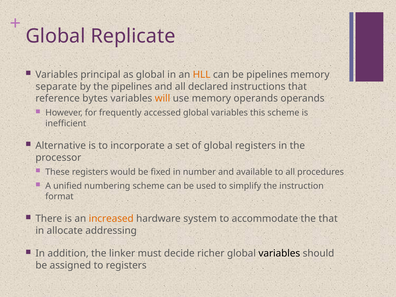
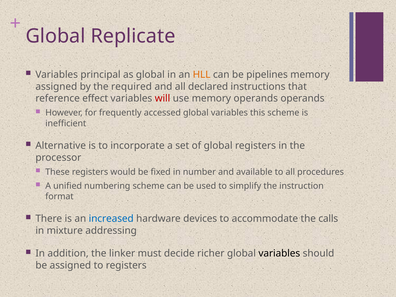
separate: separate -> assigned (56, 86)
the pipelines: pipelines -> required (132, 86)
bytes: bytes -> effect (95, 98)
will colour: orange -> red (163, 98)
increased colour: orange -> blue (111, 219)
system: system -> devices (200, 219)
the that: that -> calls (328, 219)
allocate: allocate -> mixture (65, 231)
